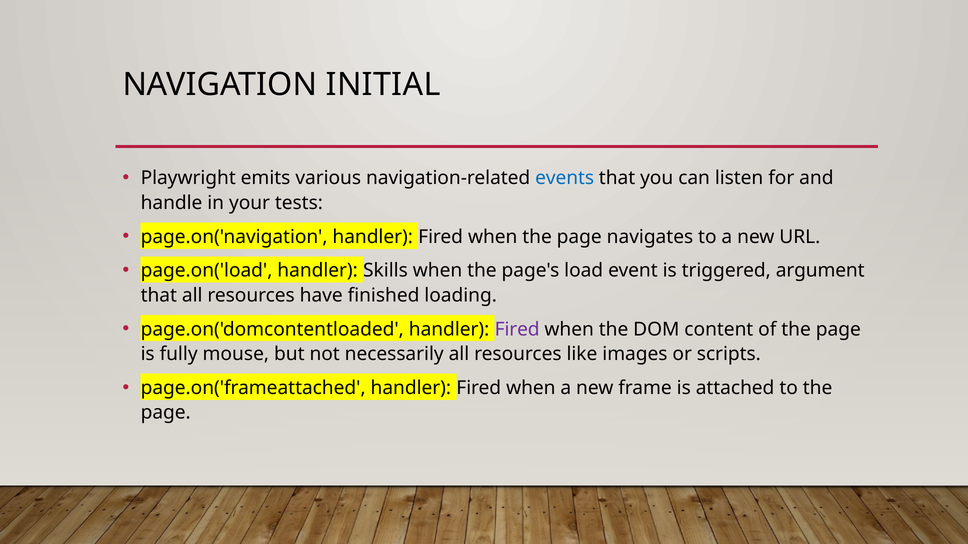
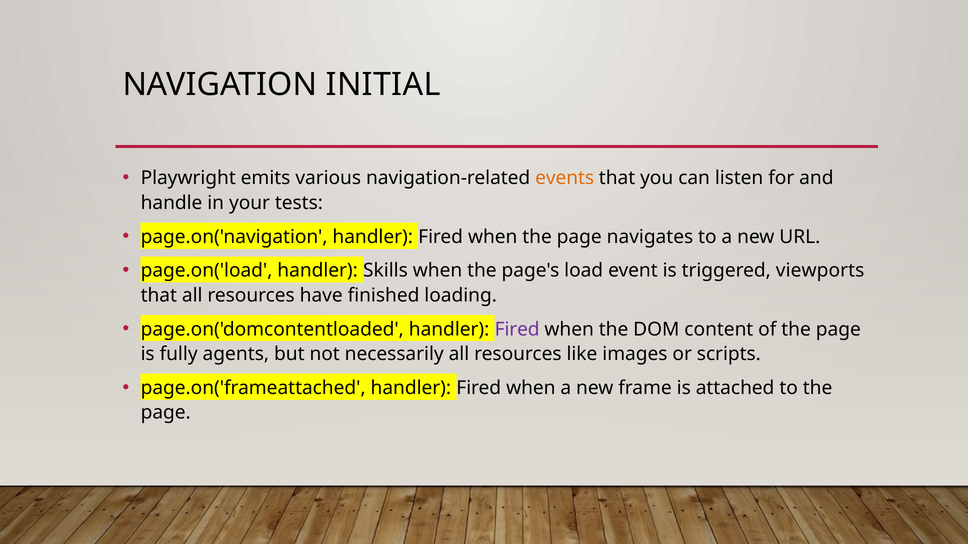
events colour: blue -> orange (565, 178)
argument: argument -> viewports (820, 271)
mouse: mouse -> agents (236, 354)
